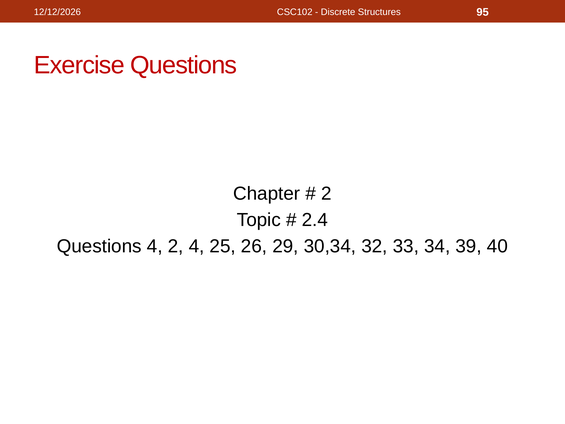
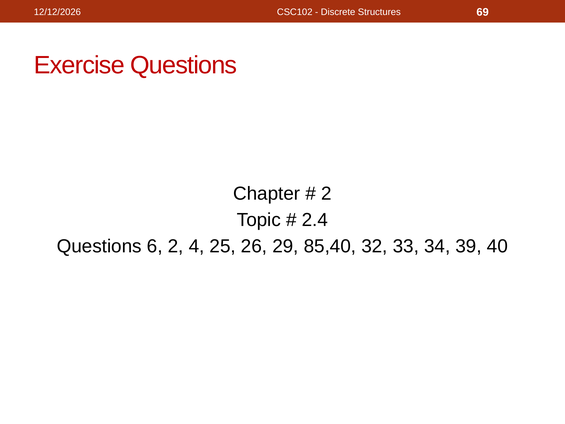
95: 95 -> 69 (483, 12)
Questions 4: 4 -> 6 (155, 246)
30,34: 30,34 -> 85,40 (330, 246)
